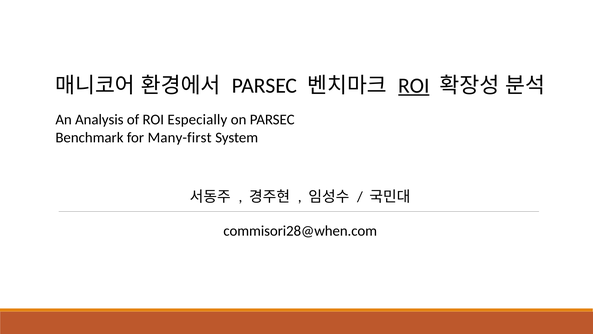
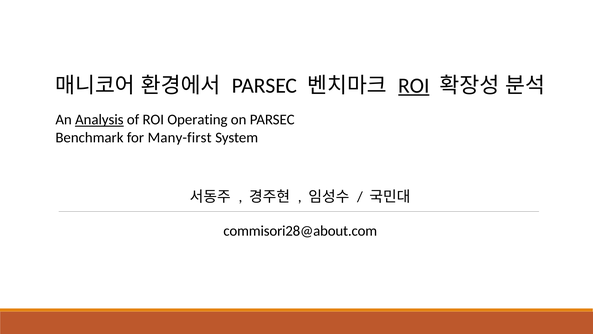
Analysis underline: none -> present (99, 120)
Especially: Especially -> Operating (197, 120)
commisori28@when.com: commisori28@when.com -> commisori28@about.com (300, 231)
